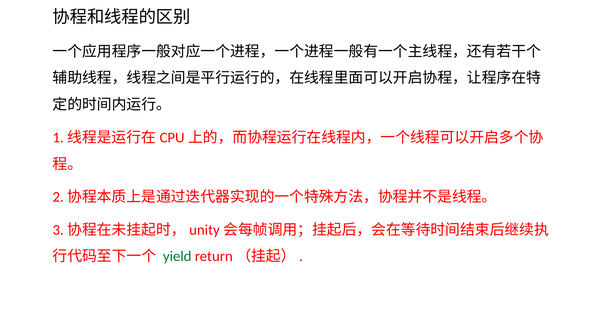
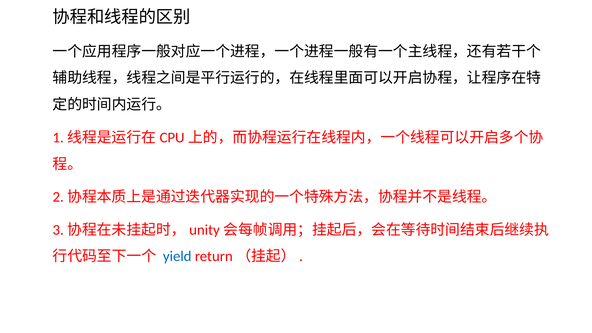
yield colour: green -> blue (177, 256)
